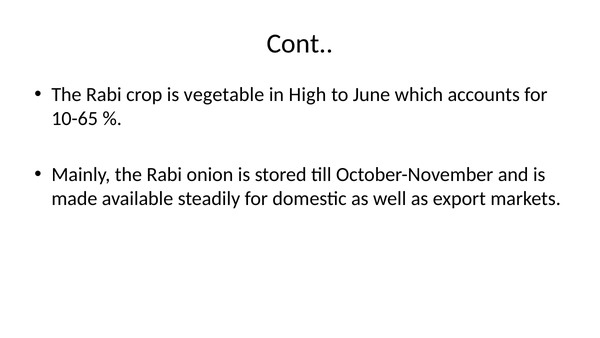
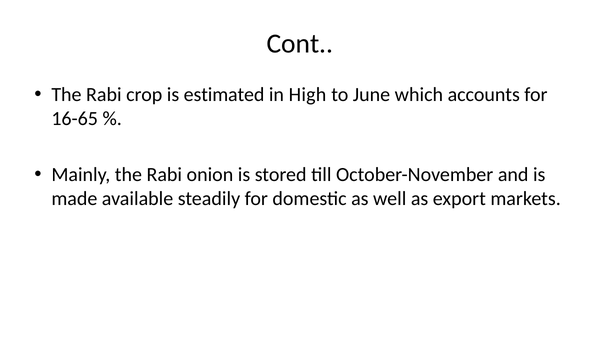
vegetable: vegetable -> estimated (224, 94)
10-65: 10-65 -> 16-65 (75, 118)
